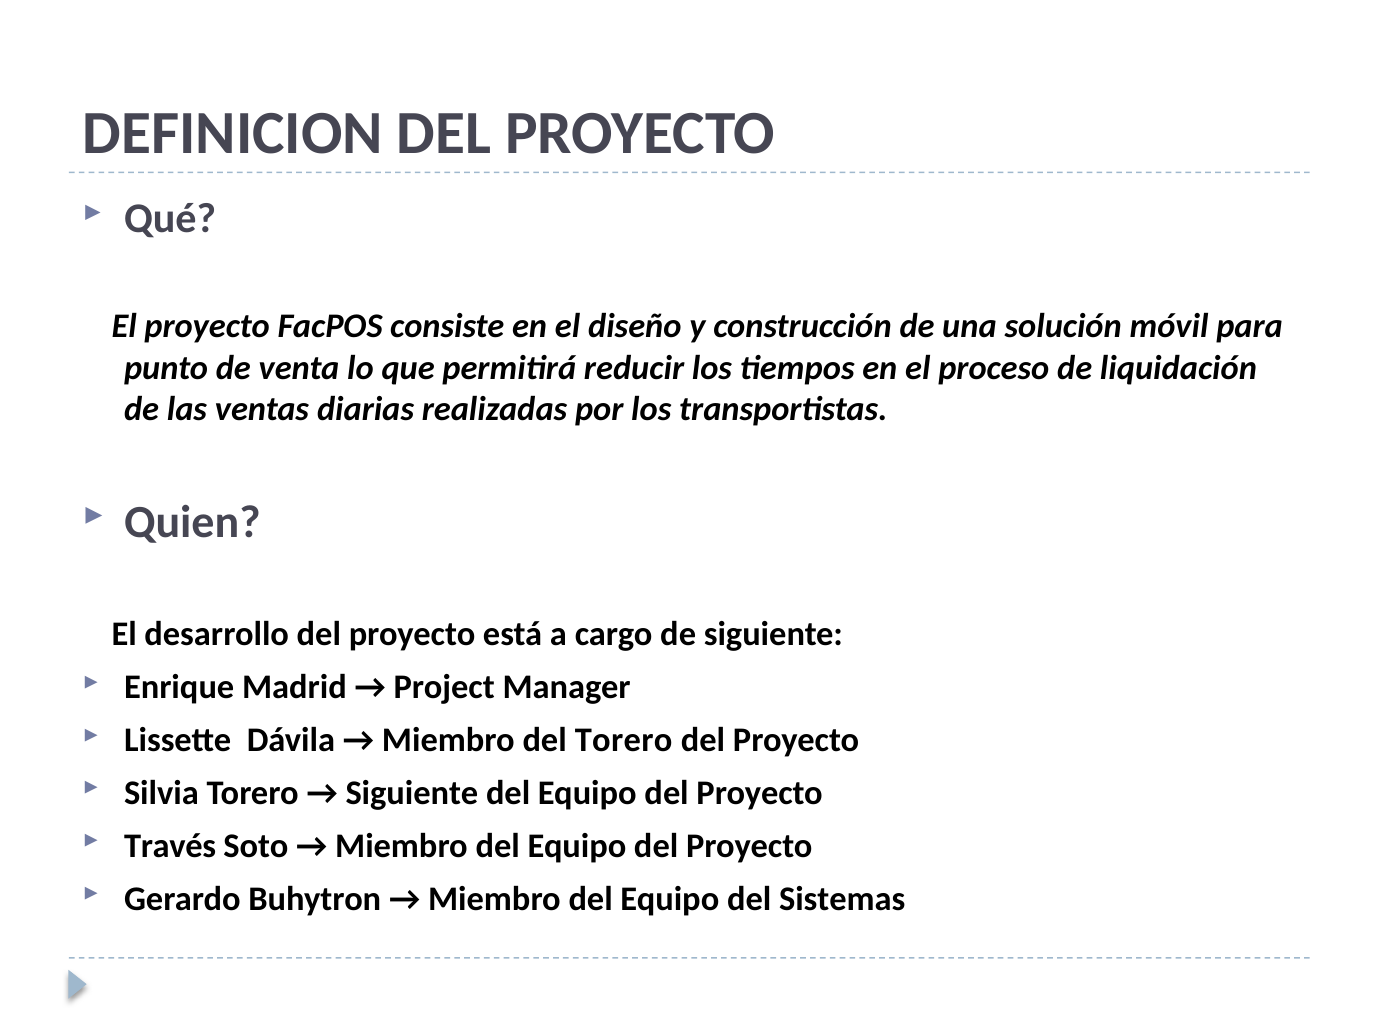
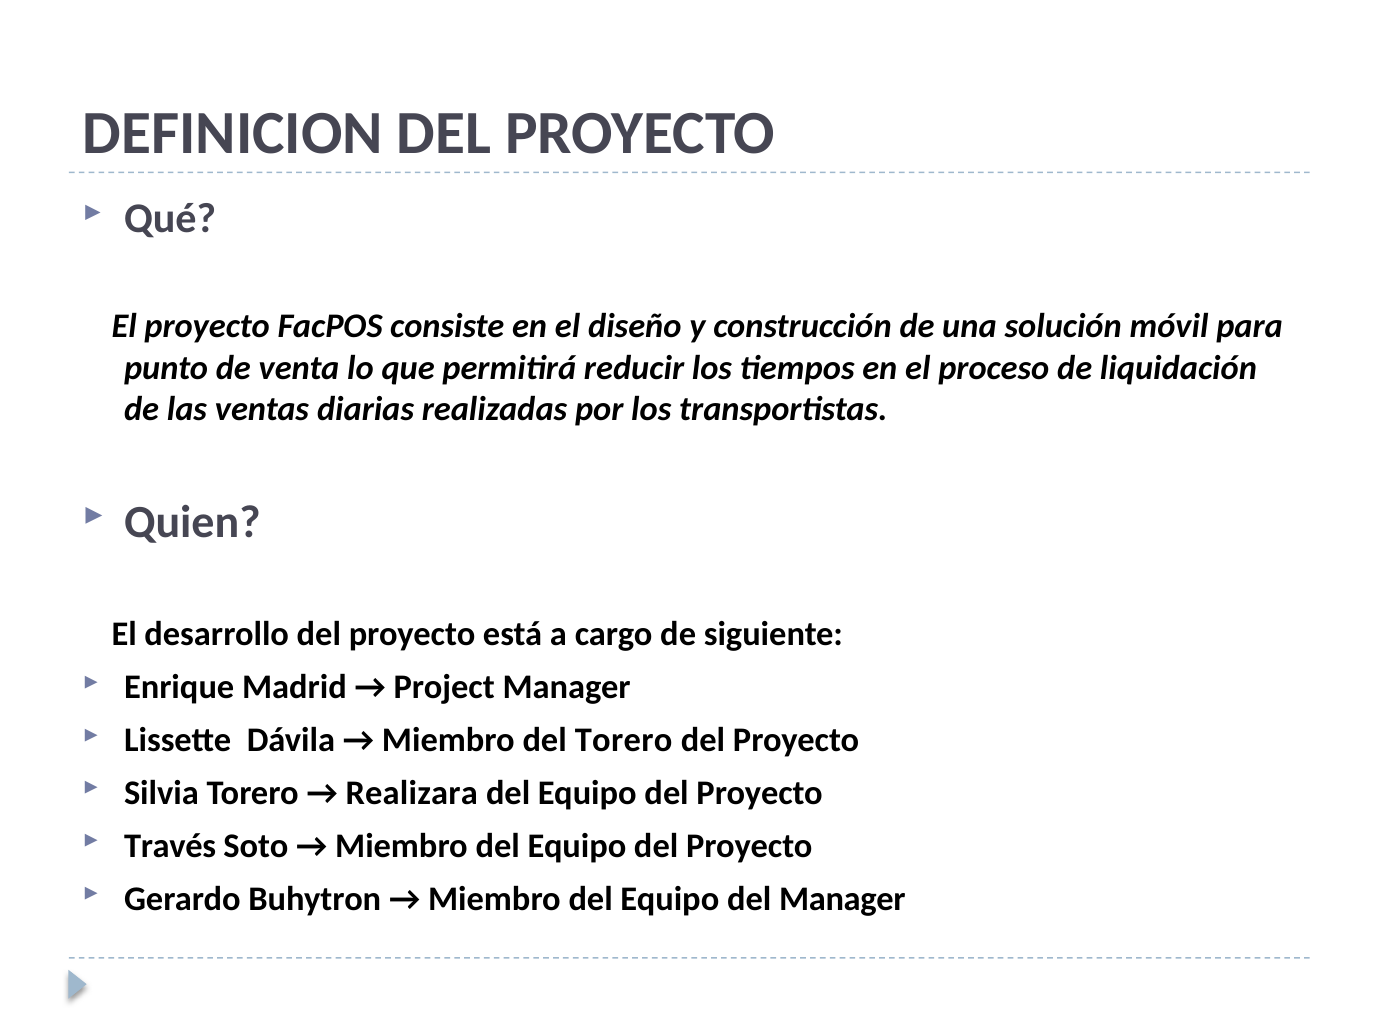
Siguiente: Siguiente -> Realizara (412, 793)
del Sistemas: Sistemas -> Manager (842, 899)
